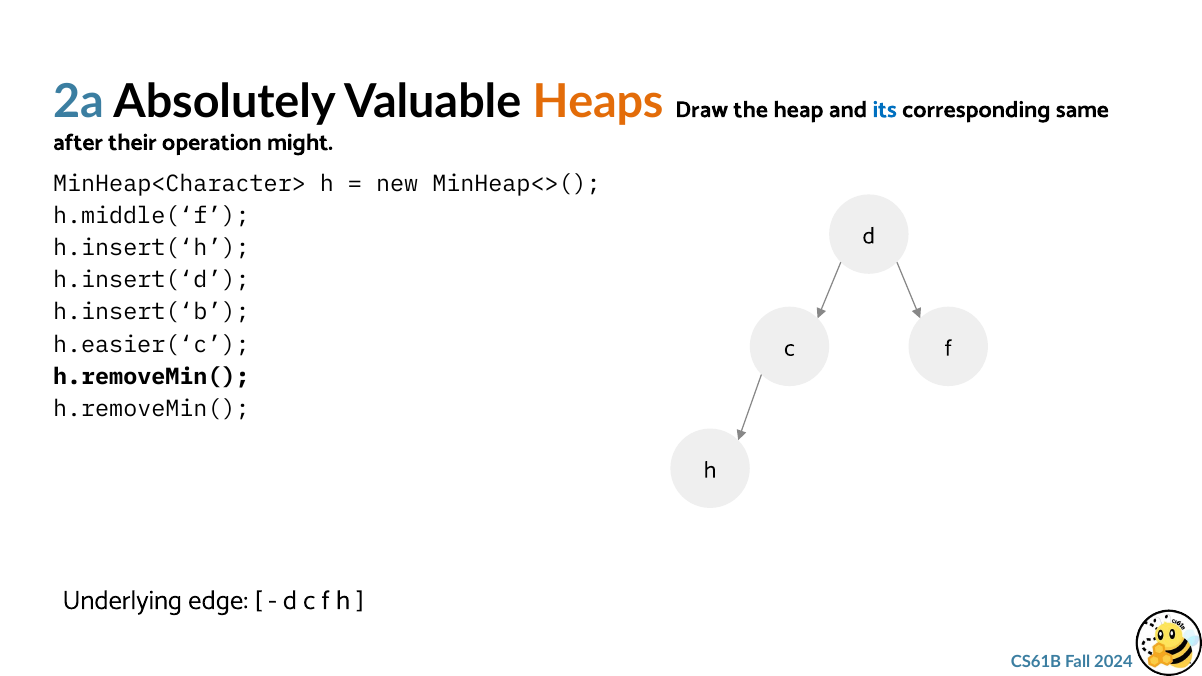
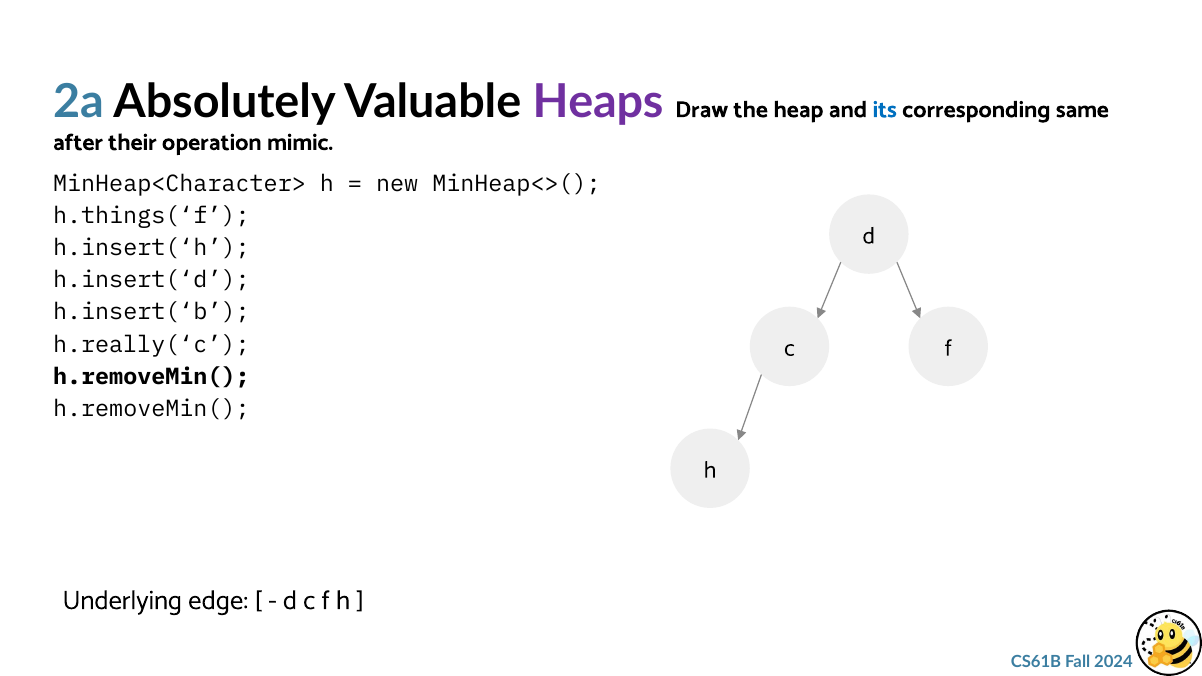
Heaps colour: orange -> purple (598, 102)
might: might -> mimic (300, 142)
h.middle(‘f: h.middle(‘f -> h.things(‘f (151, 216)
h.easier(‘c: h.easier(‘c -> h.really(‘c (151, 344)
